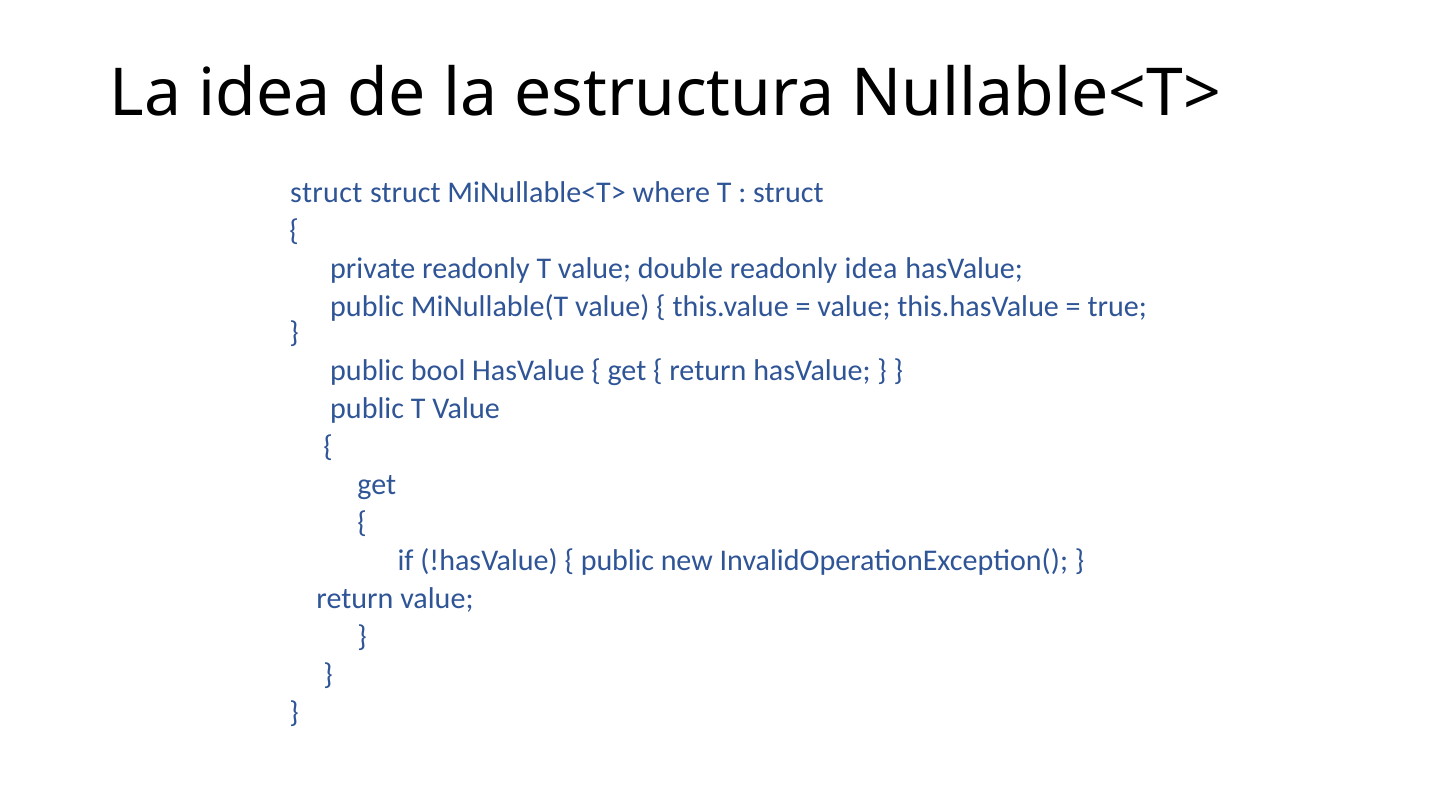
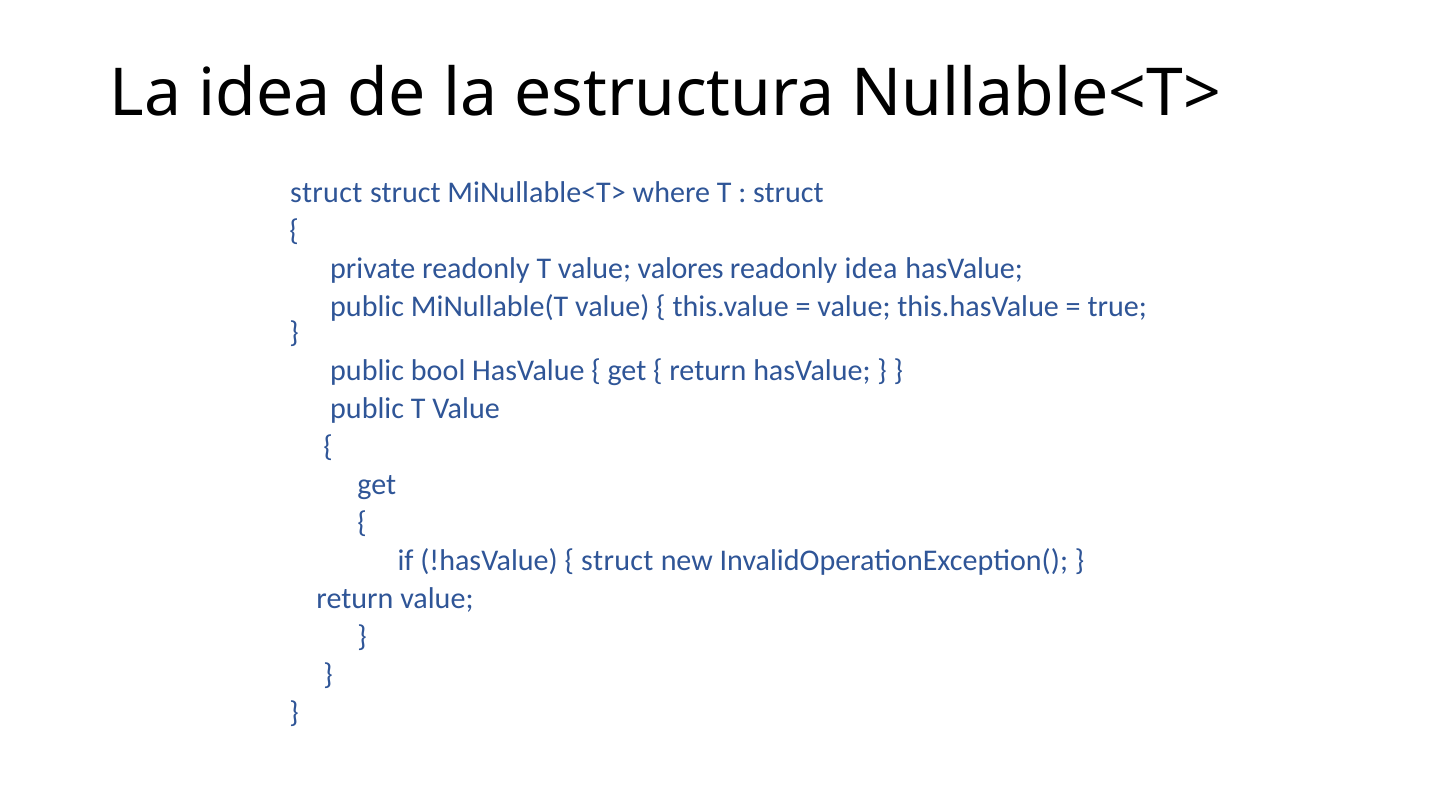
double: double -> valores (681, 269)
public: public -> struct (617, 561)
